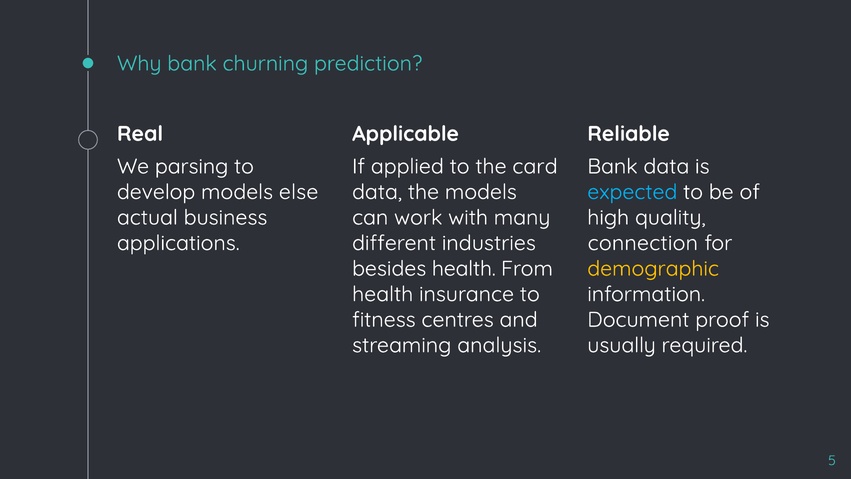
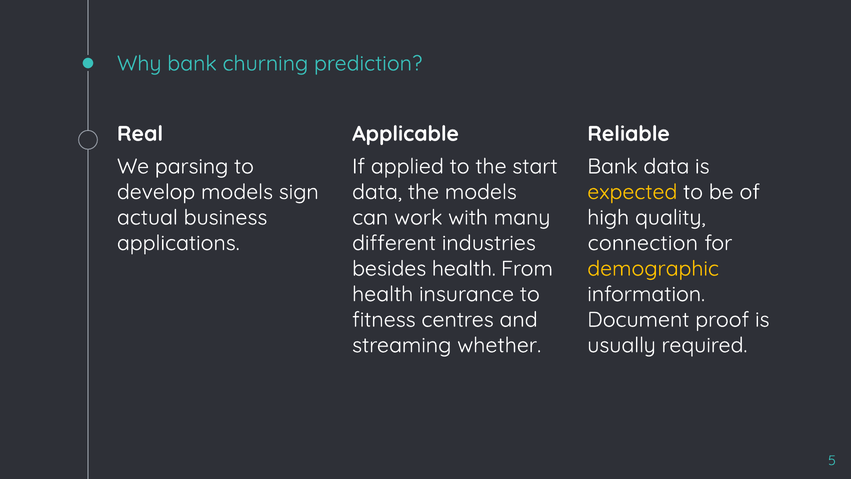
card: card -> start (535, 166)
else: else -> sign (299, 192)
expected colour: light blue -> yellow (632, 192)
analysis: analysis -> whether (499, 345)
